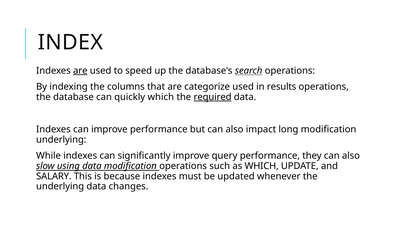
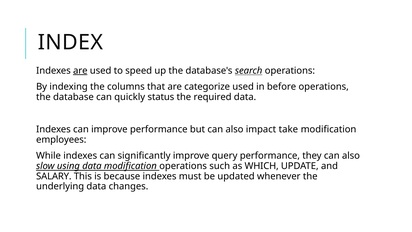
results: results -> before (282, 87)
quickly which: which -> status (161, 97)
required underline: present -> none (213, 97)
long: long -> take (288, 129)
underlying: underlying -> employees (61, 139)
